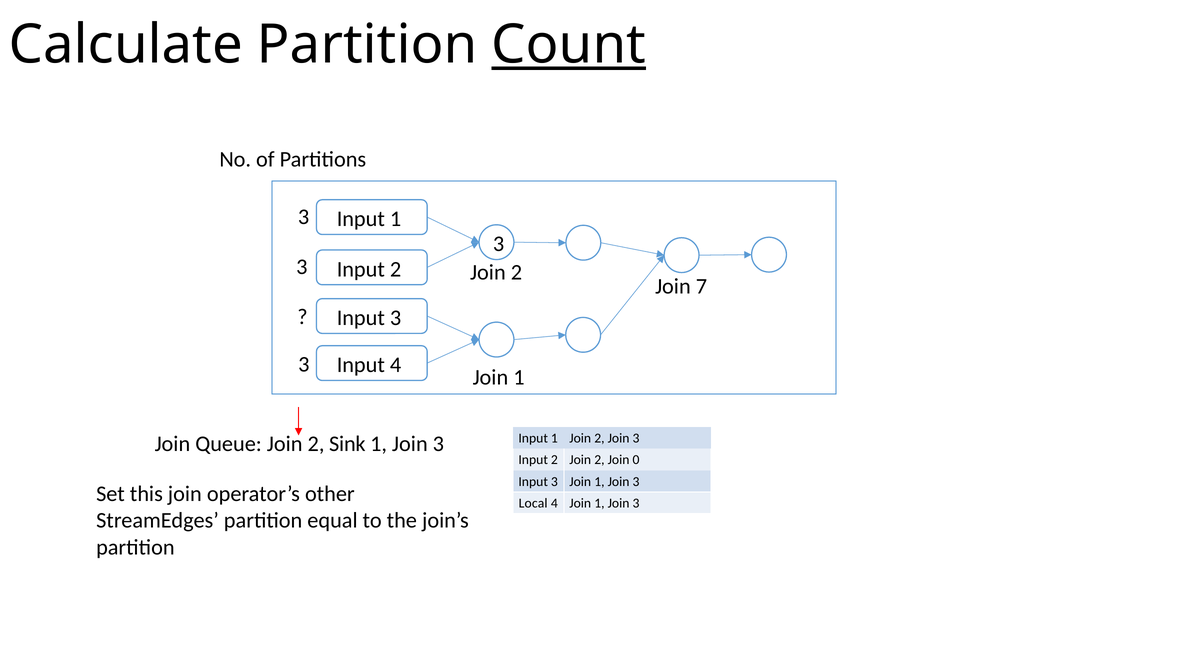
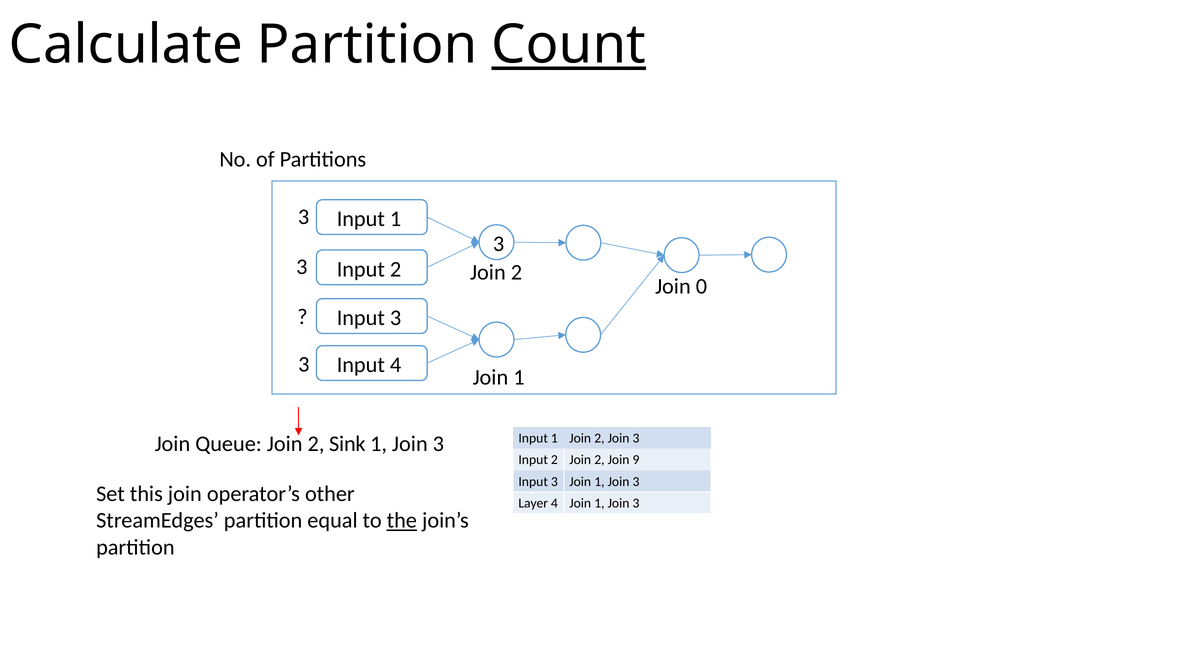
7: 7 -> 0 (701, 286)
0: 0 -> 9 (636, 460)
Local: Local -> Layer (533, 503)
the underline: none -> present (402, 521)
